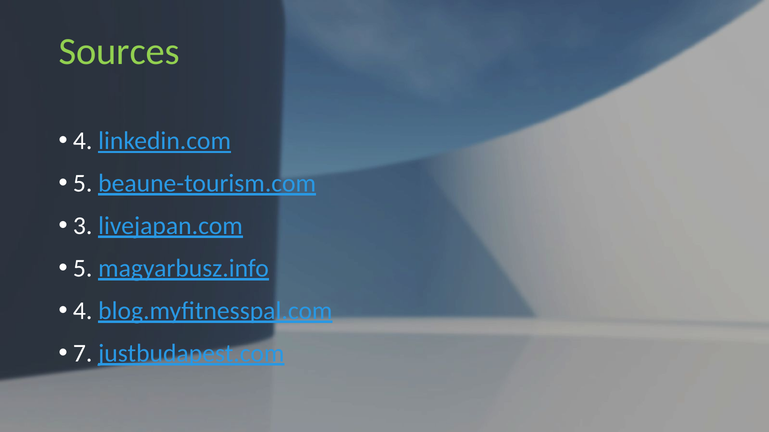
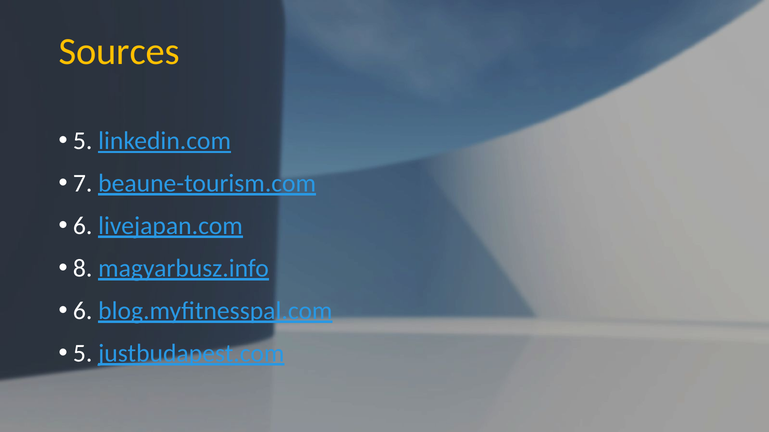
Sources colour: light green -> yellow (119, 52)
4: 4 -> 5 (83, 141)
5: 5 -> 7 (83, 184)
3: 3 -> 6 (83, 226)
5: 5 -> 8 (83, 269)
4: 4 -> 6 (83, 311)
7: 7 -> 5 (83, 354)
